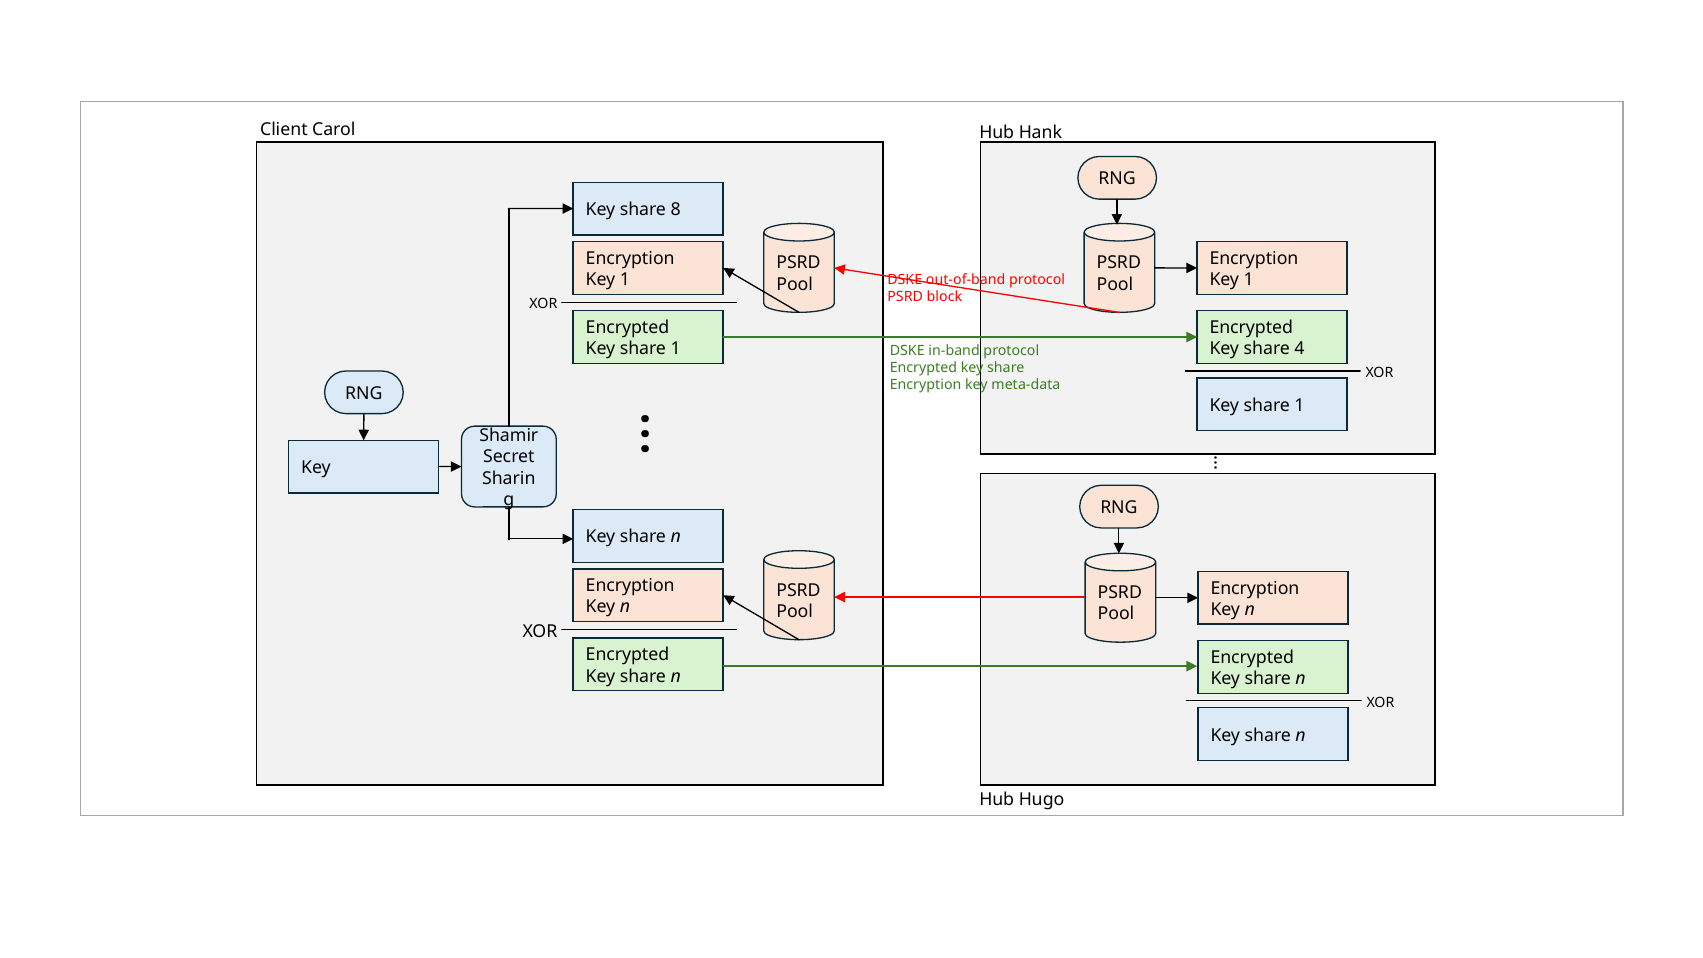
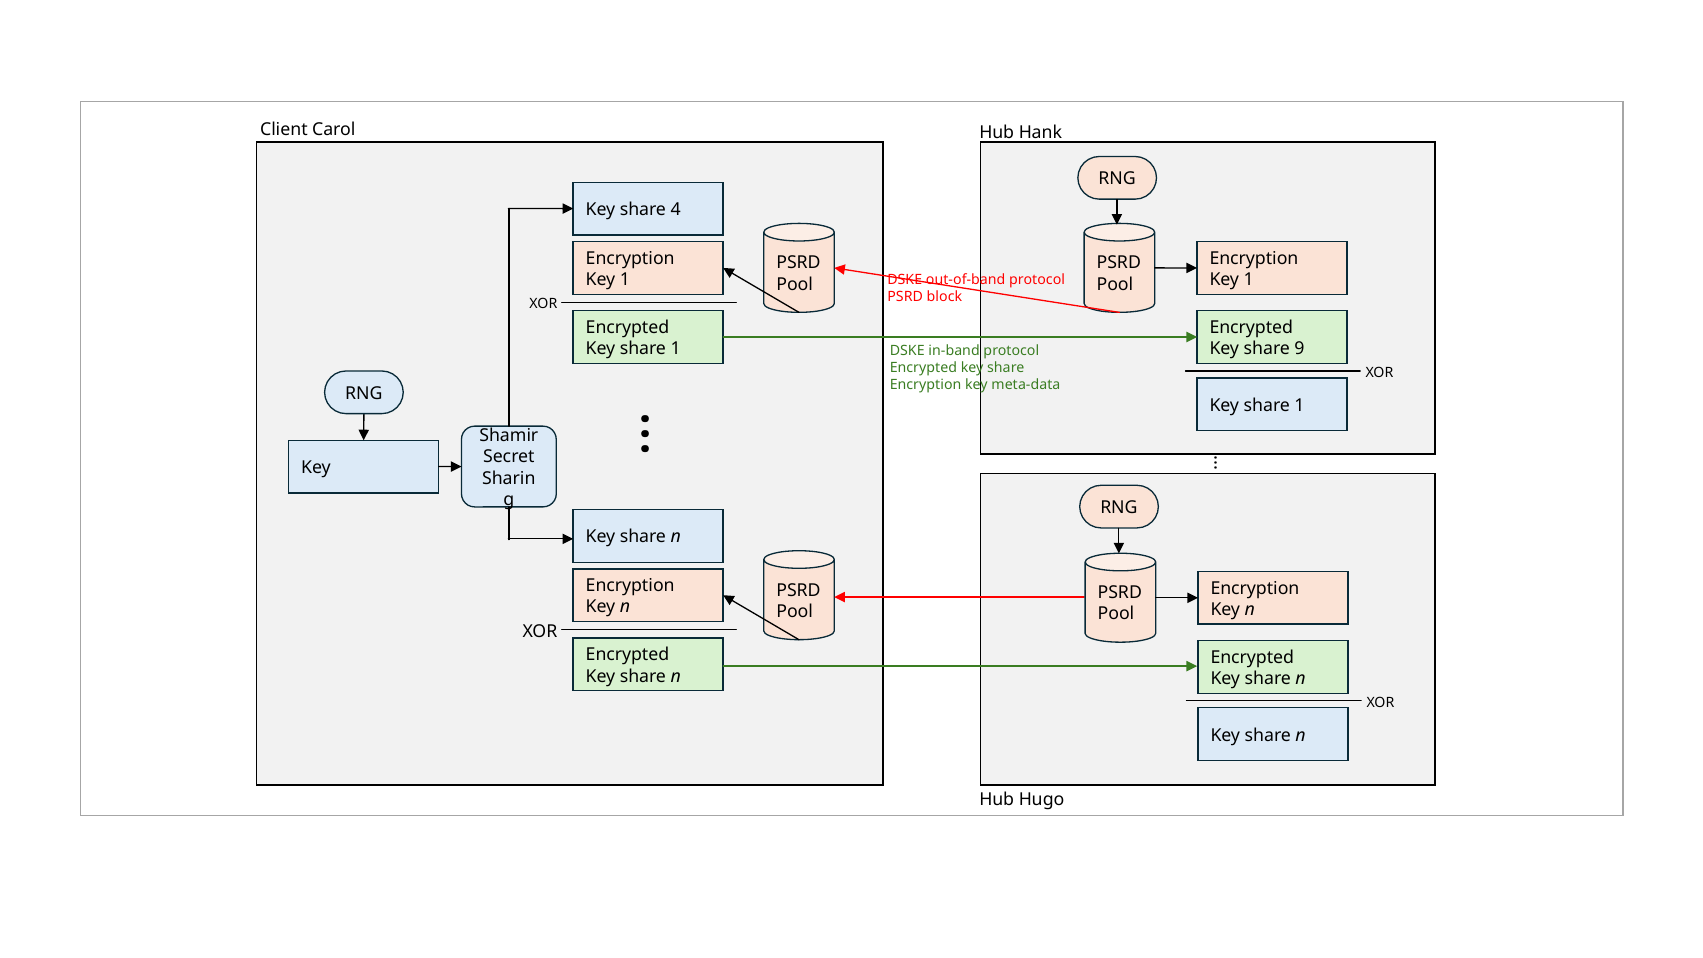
8: 8 -> 4 (676, 210)
4: 4 -> 9 (1300, 349)
